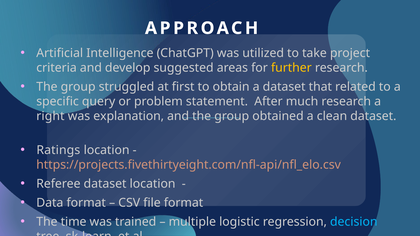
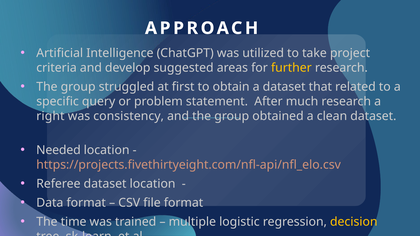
explanation: explanation -> consistency (129, 116)
Ratings: Ratings -> Needed (58, 150)
decision colour: light blue -> yellow (354, 222)
